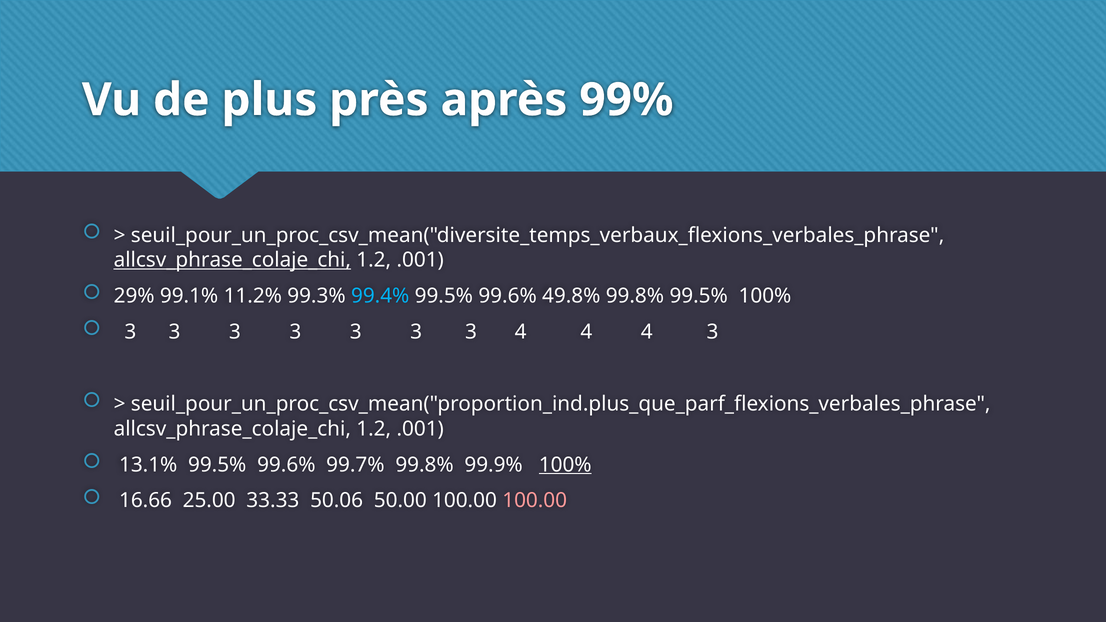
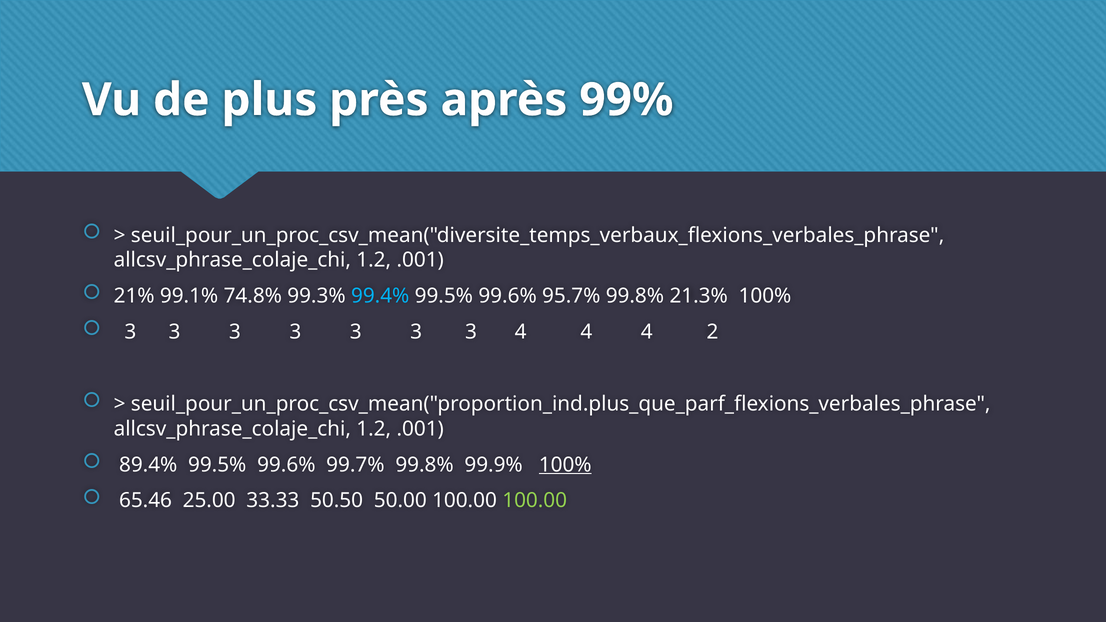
allcsv_phrase_colaje_chi underline: present -> none (232, 260)
29%: 29% -> 21% (134, 296)
11.2%: 11.2% -> 74.8% (253, 296)
49.8%: 49.8% -> 95.7% (571, 296)
99.8% 99.5%: 99.5% -> 21.3% (699, 296)
4 3: 3 -> 2 (713, 332)
13.1%: 13.1% -> 89.4% (148, 465)
16.66: 16.66 -> 65.46 (146, 501)
50.06: 50.06 -> 50.50 (337, 501)
100.00 colour: pink -> light green (535, 501)
